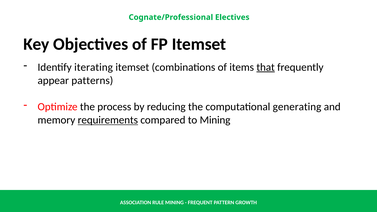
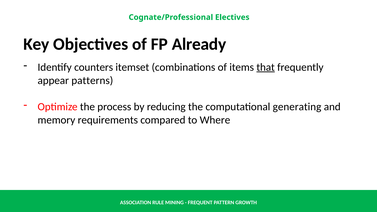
FP Itemset: Itemset -> Already (199, 44)
iterating: iterating -> counters (94, 67)
requirements underline: present -> none (108, 120)
to Mining: Mining -> Where (215, 120)
